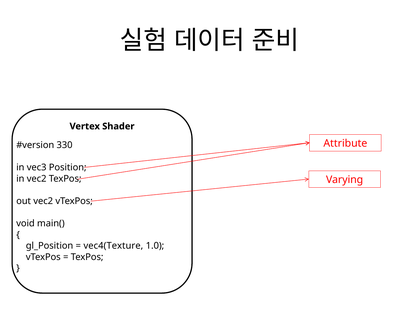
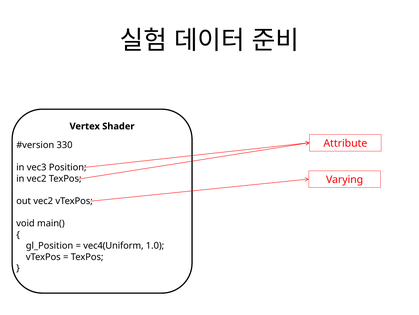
vec4(Texture: vec4(Texture -> vec4(Uniform (113, 245)
